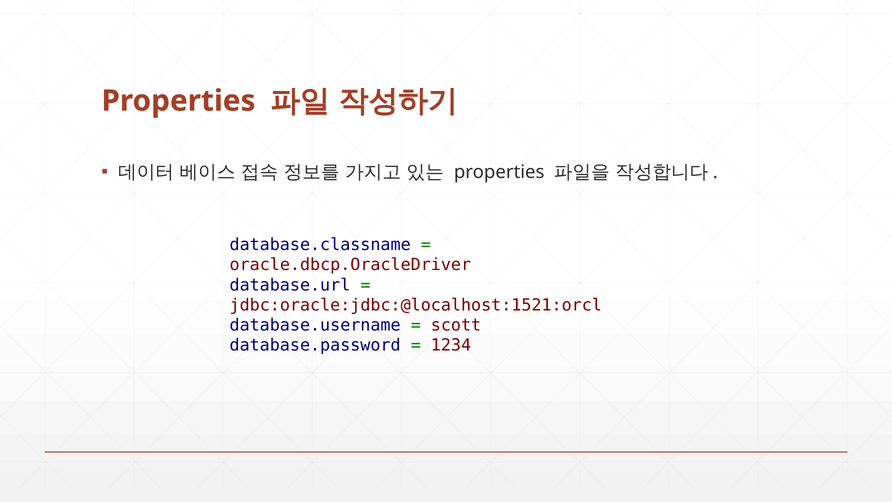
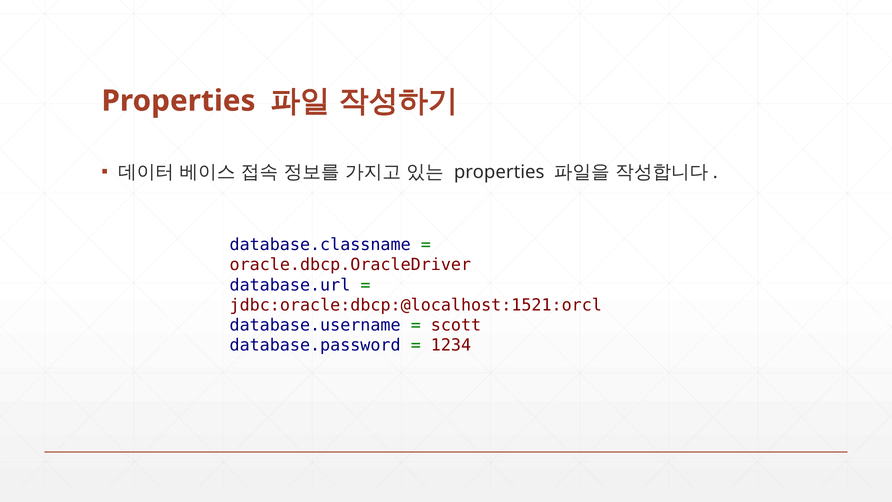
jdbc:oracle:jdbc:@localhost:1521:orcl: jdbc:oracle:jdbc:@localhost:1521:orcl -> jdbc:oracle:dbcp:@localhost:1521:orcl (416, 305)
